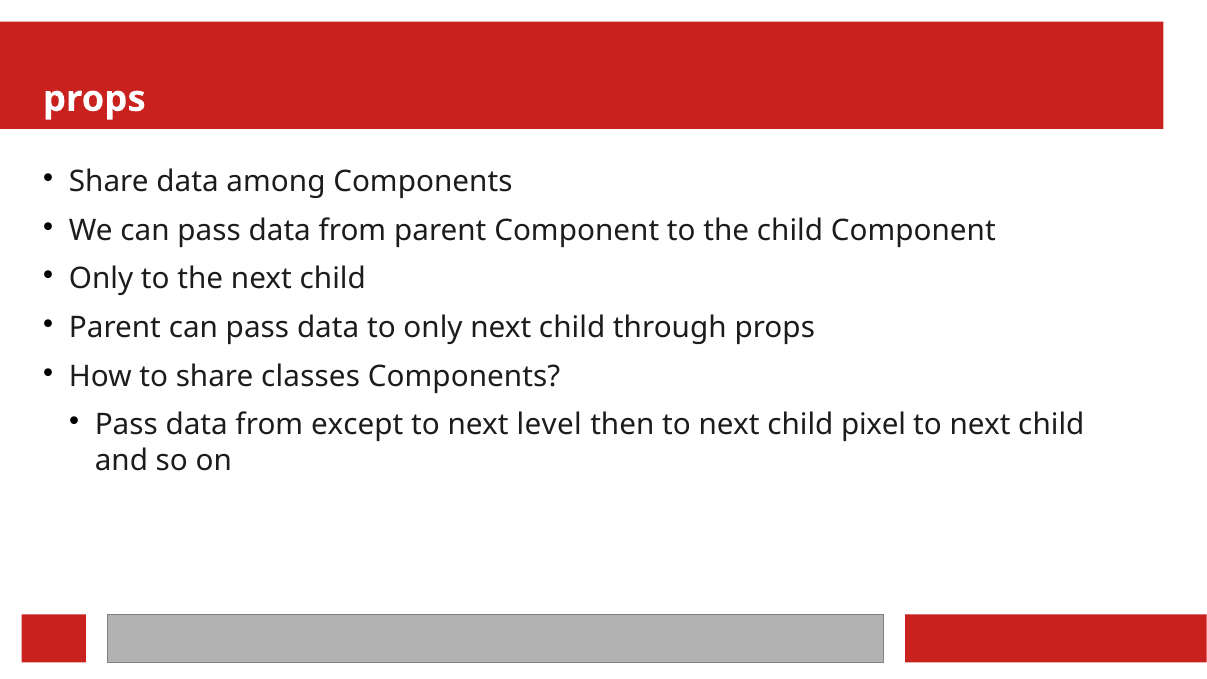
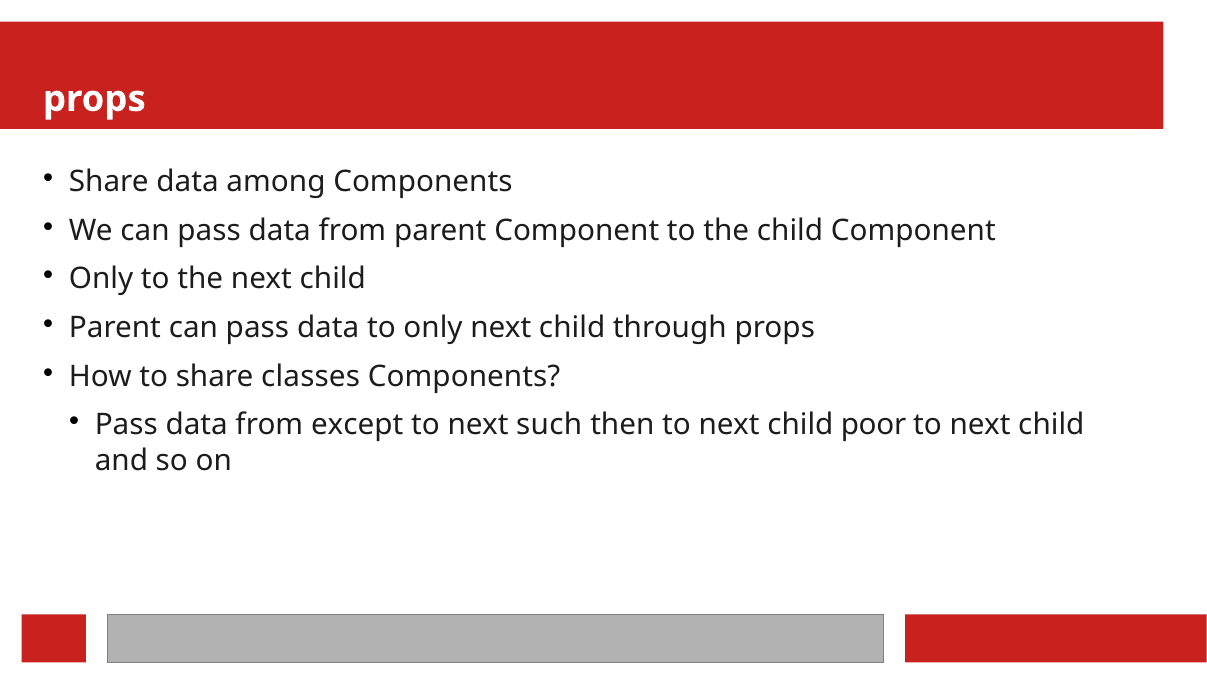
level: level -> such (549, 425)
pixel: pixel -> poor (874, 425)
